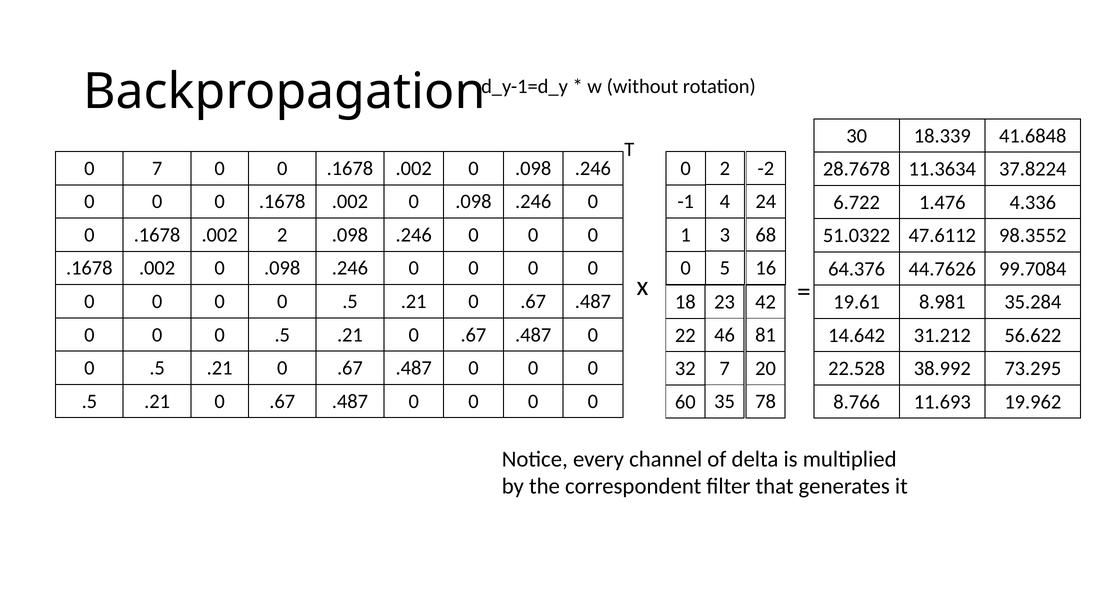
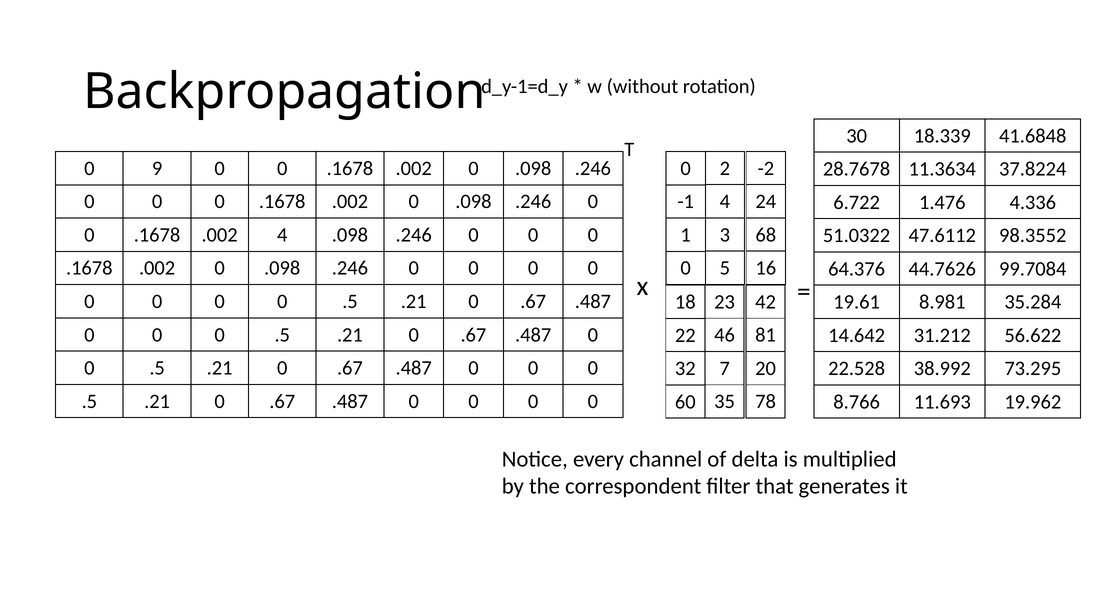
0 7: 7 -> 9 (157, 168)
.002 2: 2 -> 4 (282, 235)
